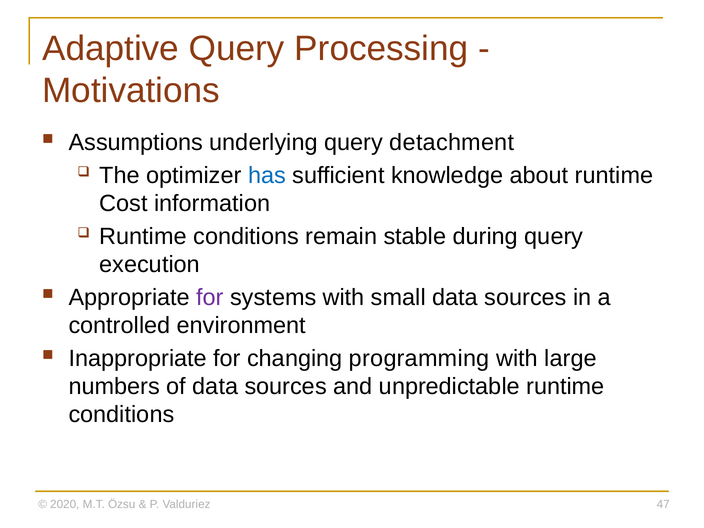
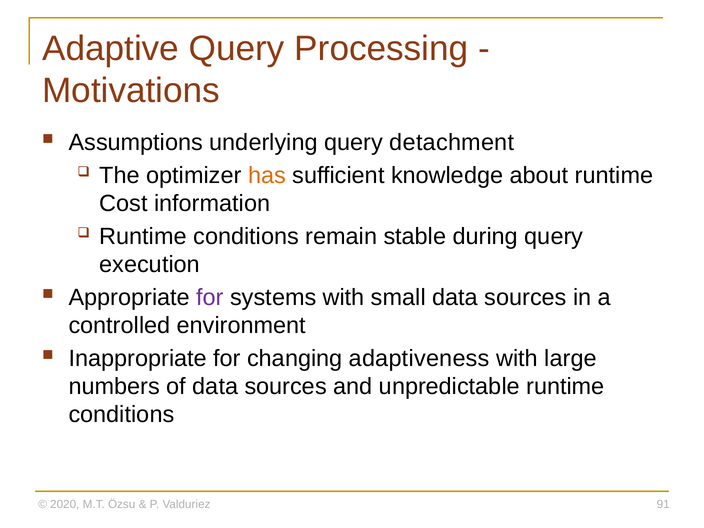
has colour: blue -> orange (267, 175)
programming: programming -> adaptiveness (419, 358)
47: 47 -> 91 (663, 504)
